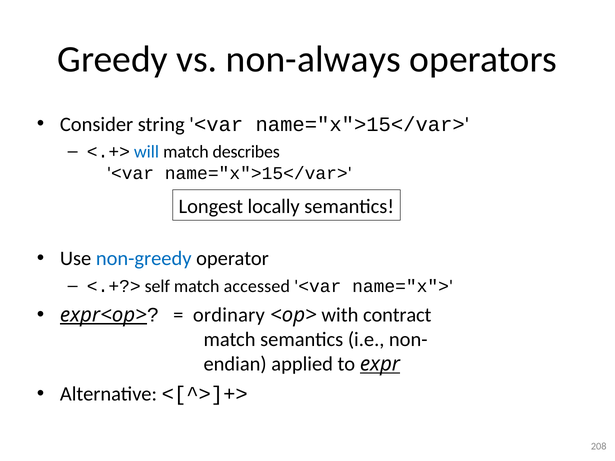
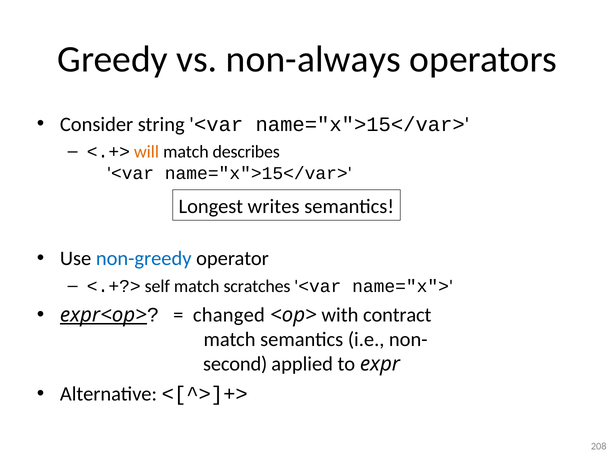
will colour: blue -> orange (146, 152)
locally: locally -> writes (274, 207)
accessed: accessed -> scratches (257, 286)
ordinary: ordinary -> changed (229, 315)
endian: endian -> second (235, 364)
expr underline: present -> none (380, 364)
